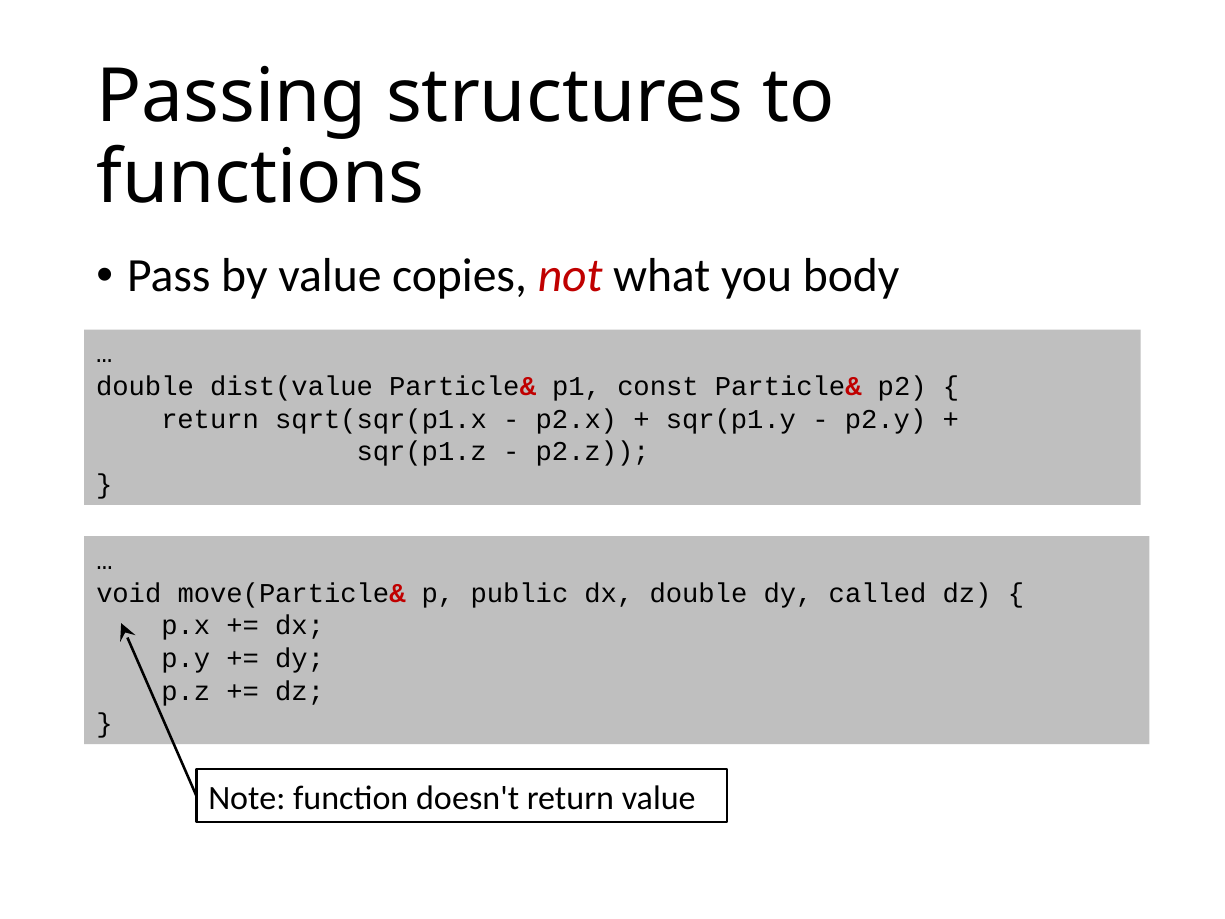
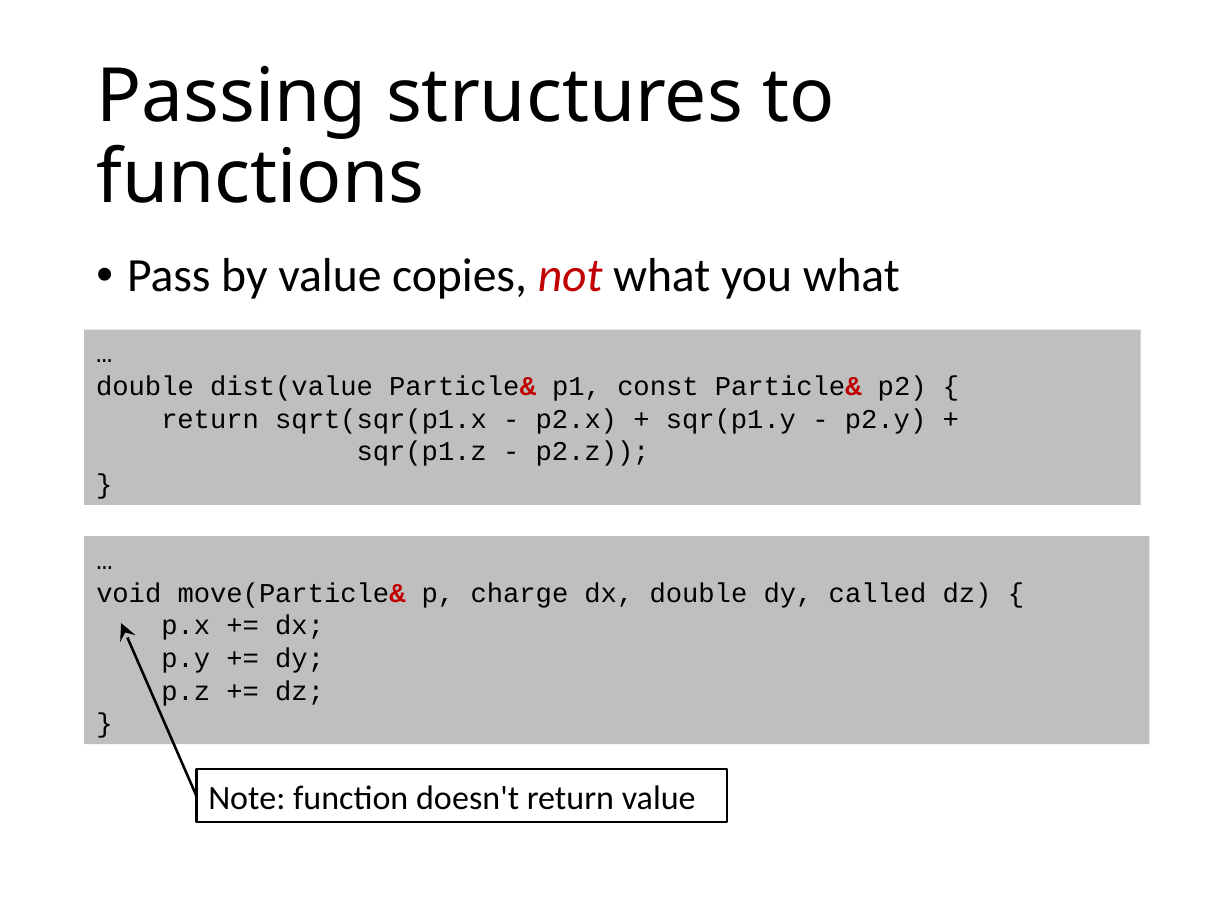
you body: body -> what (851, 276)
public: public -> charge (519, 593)
